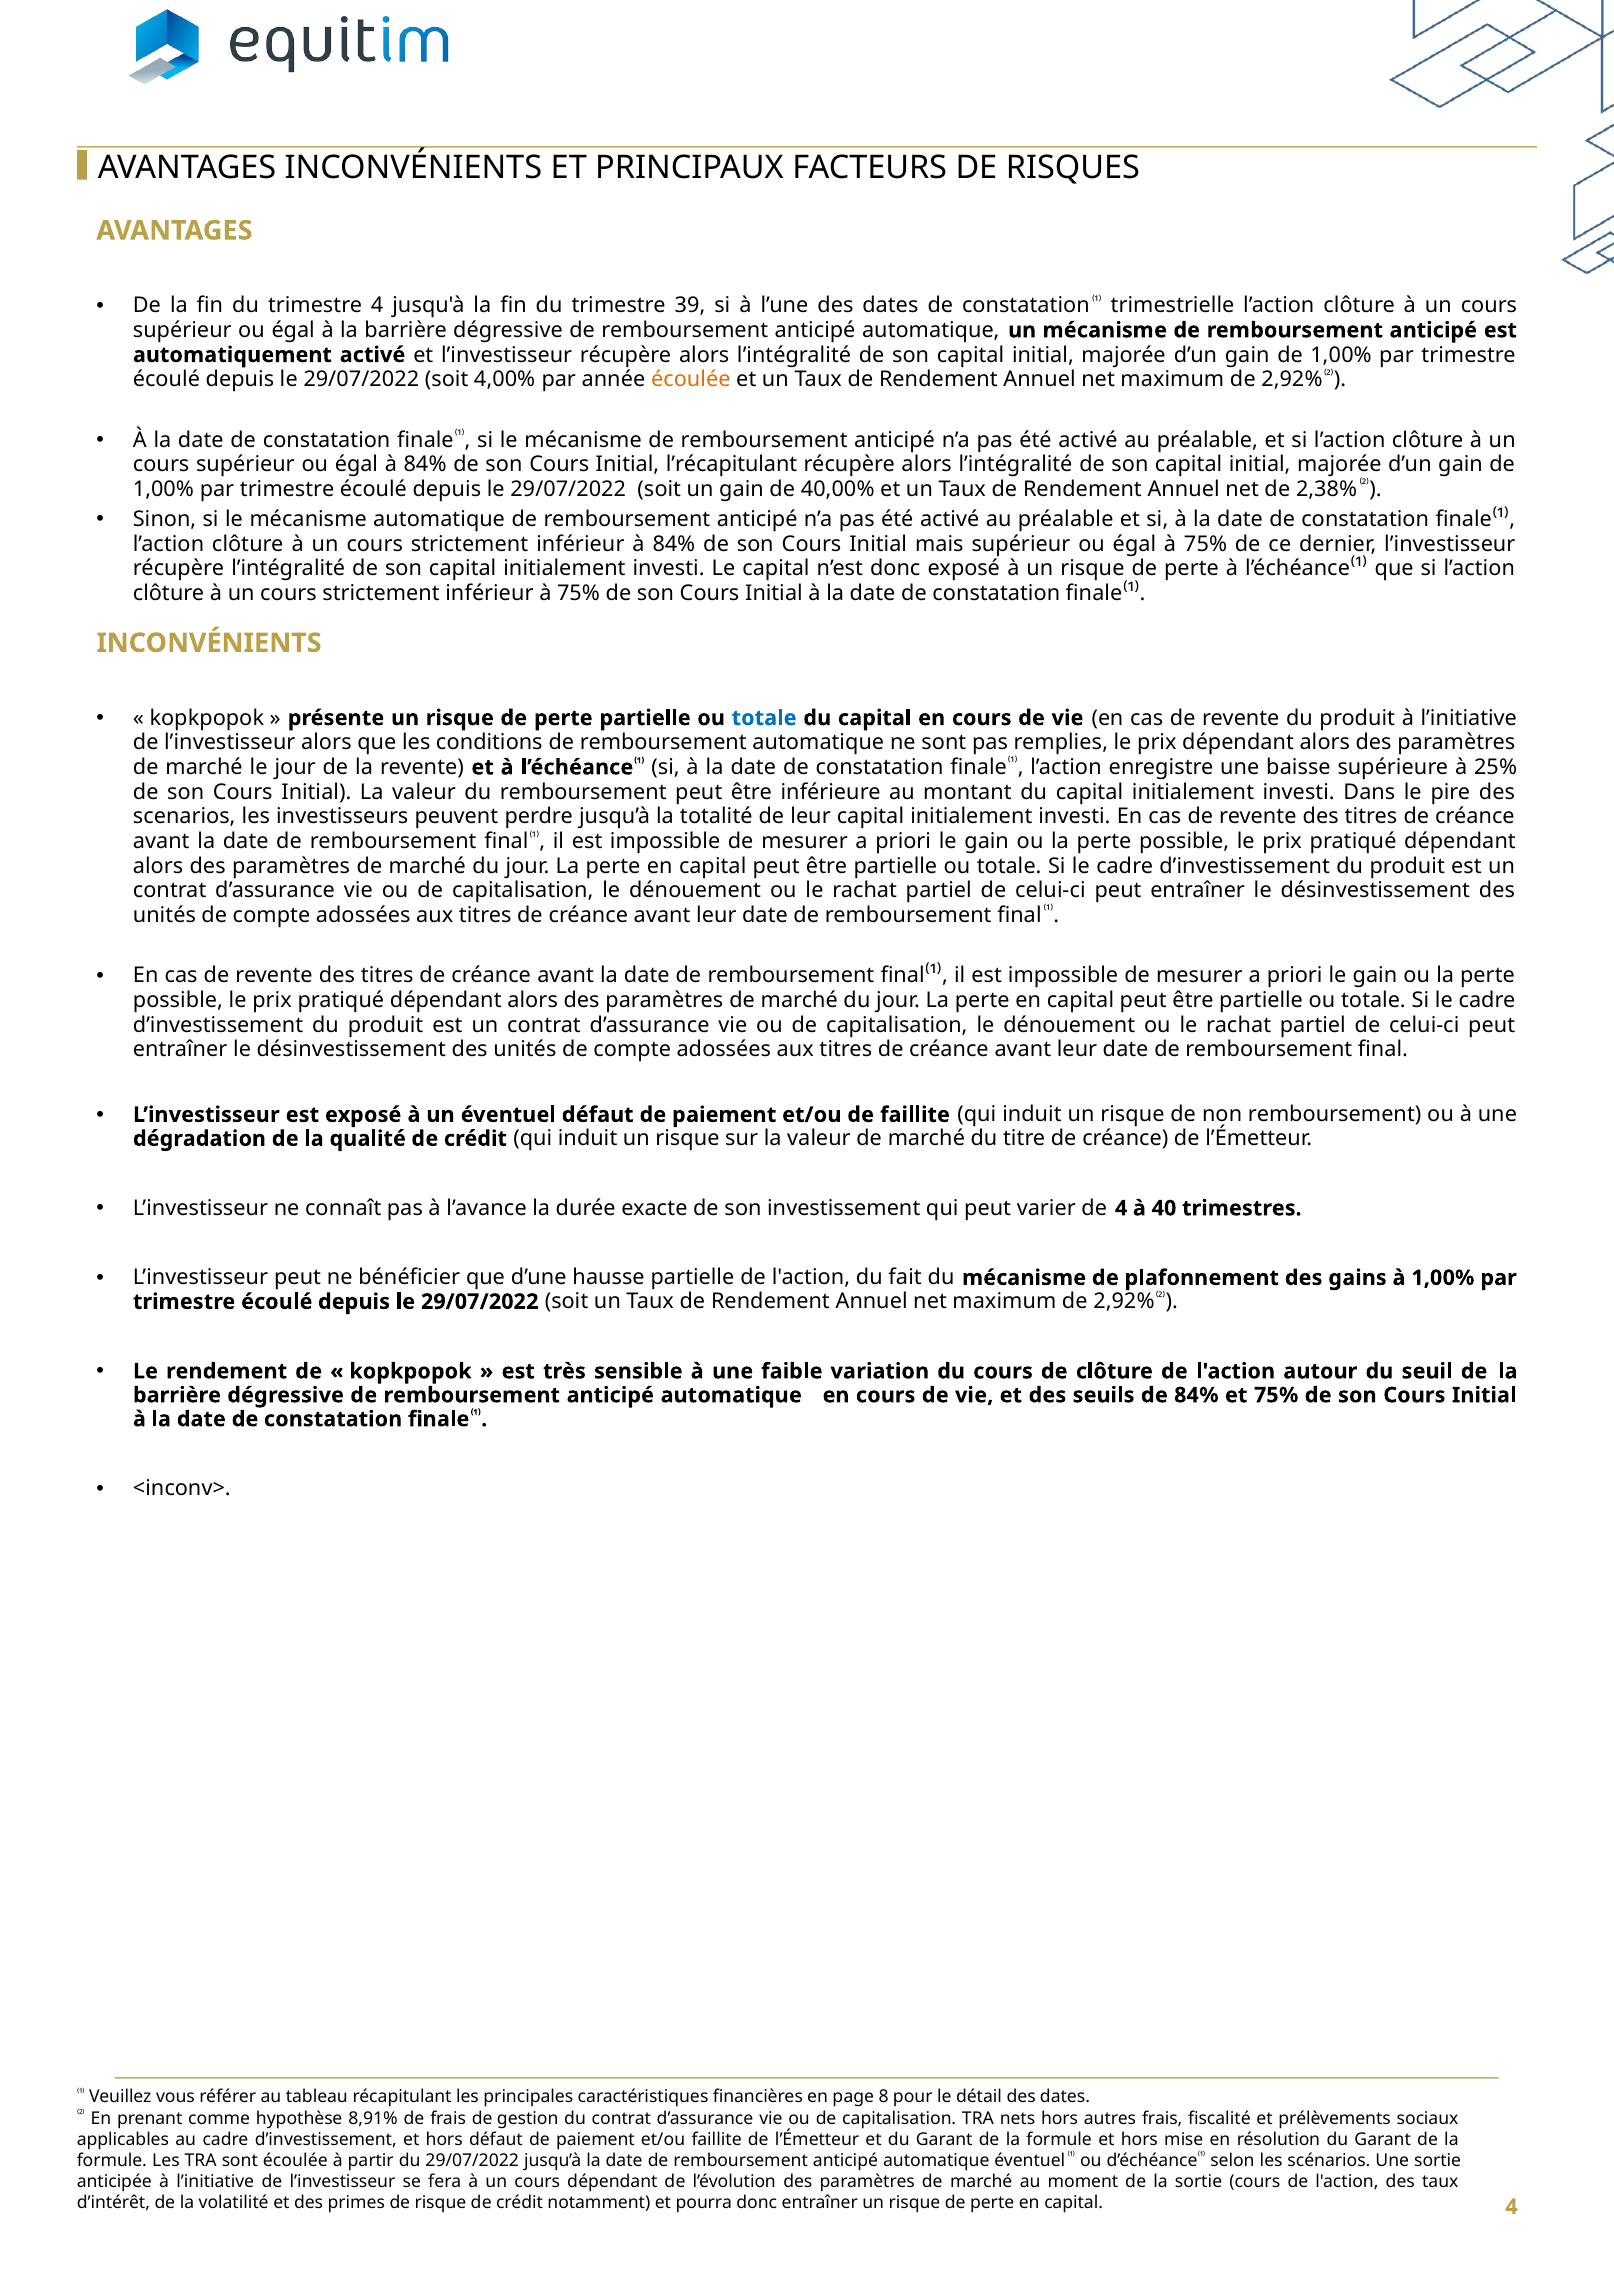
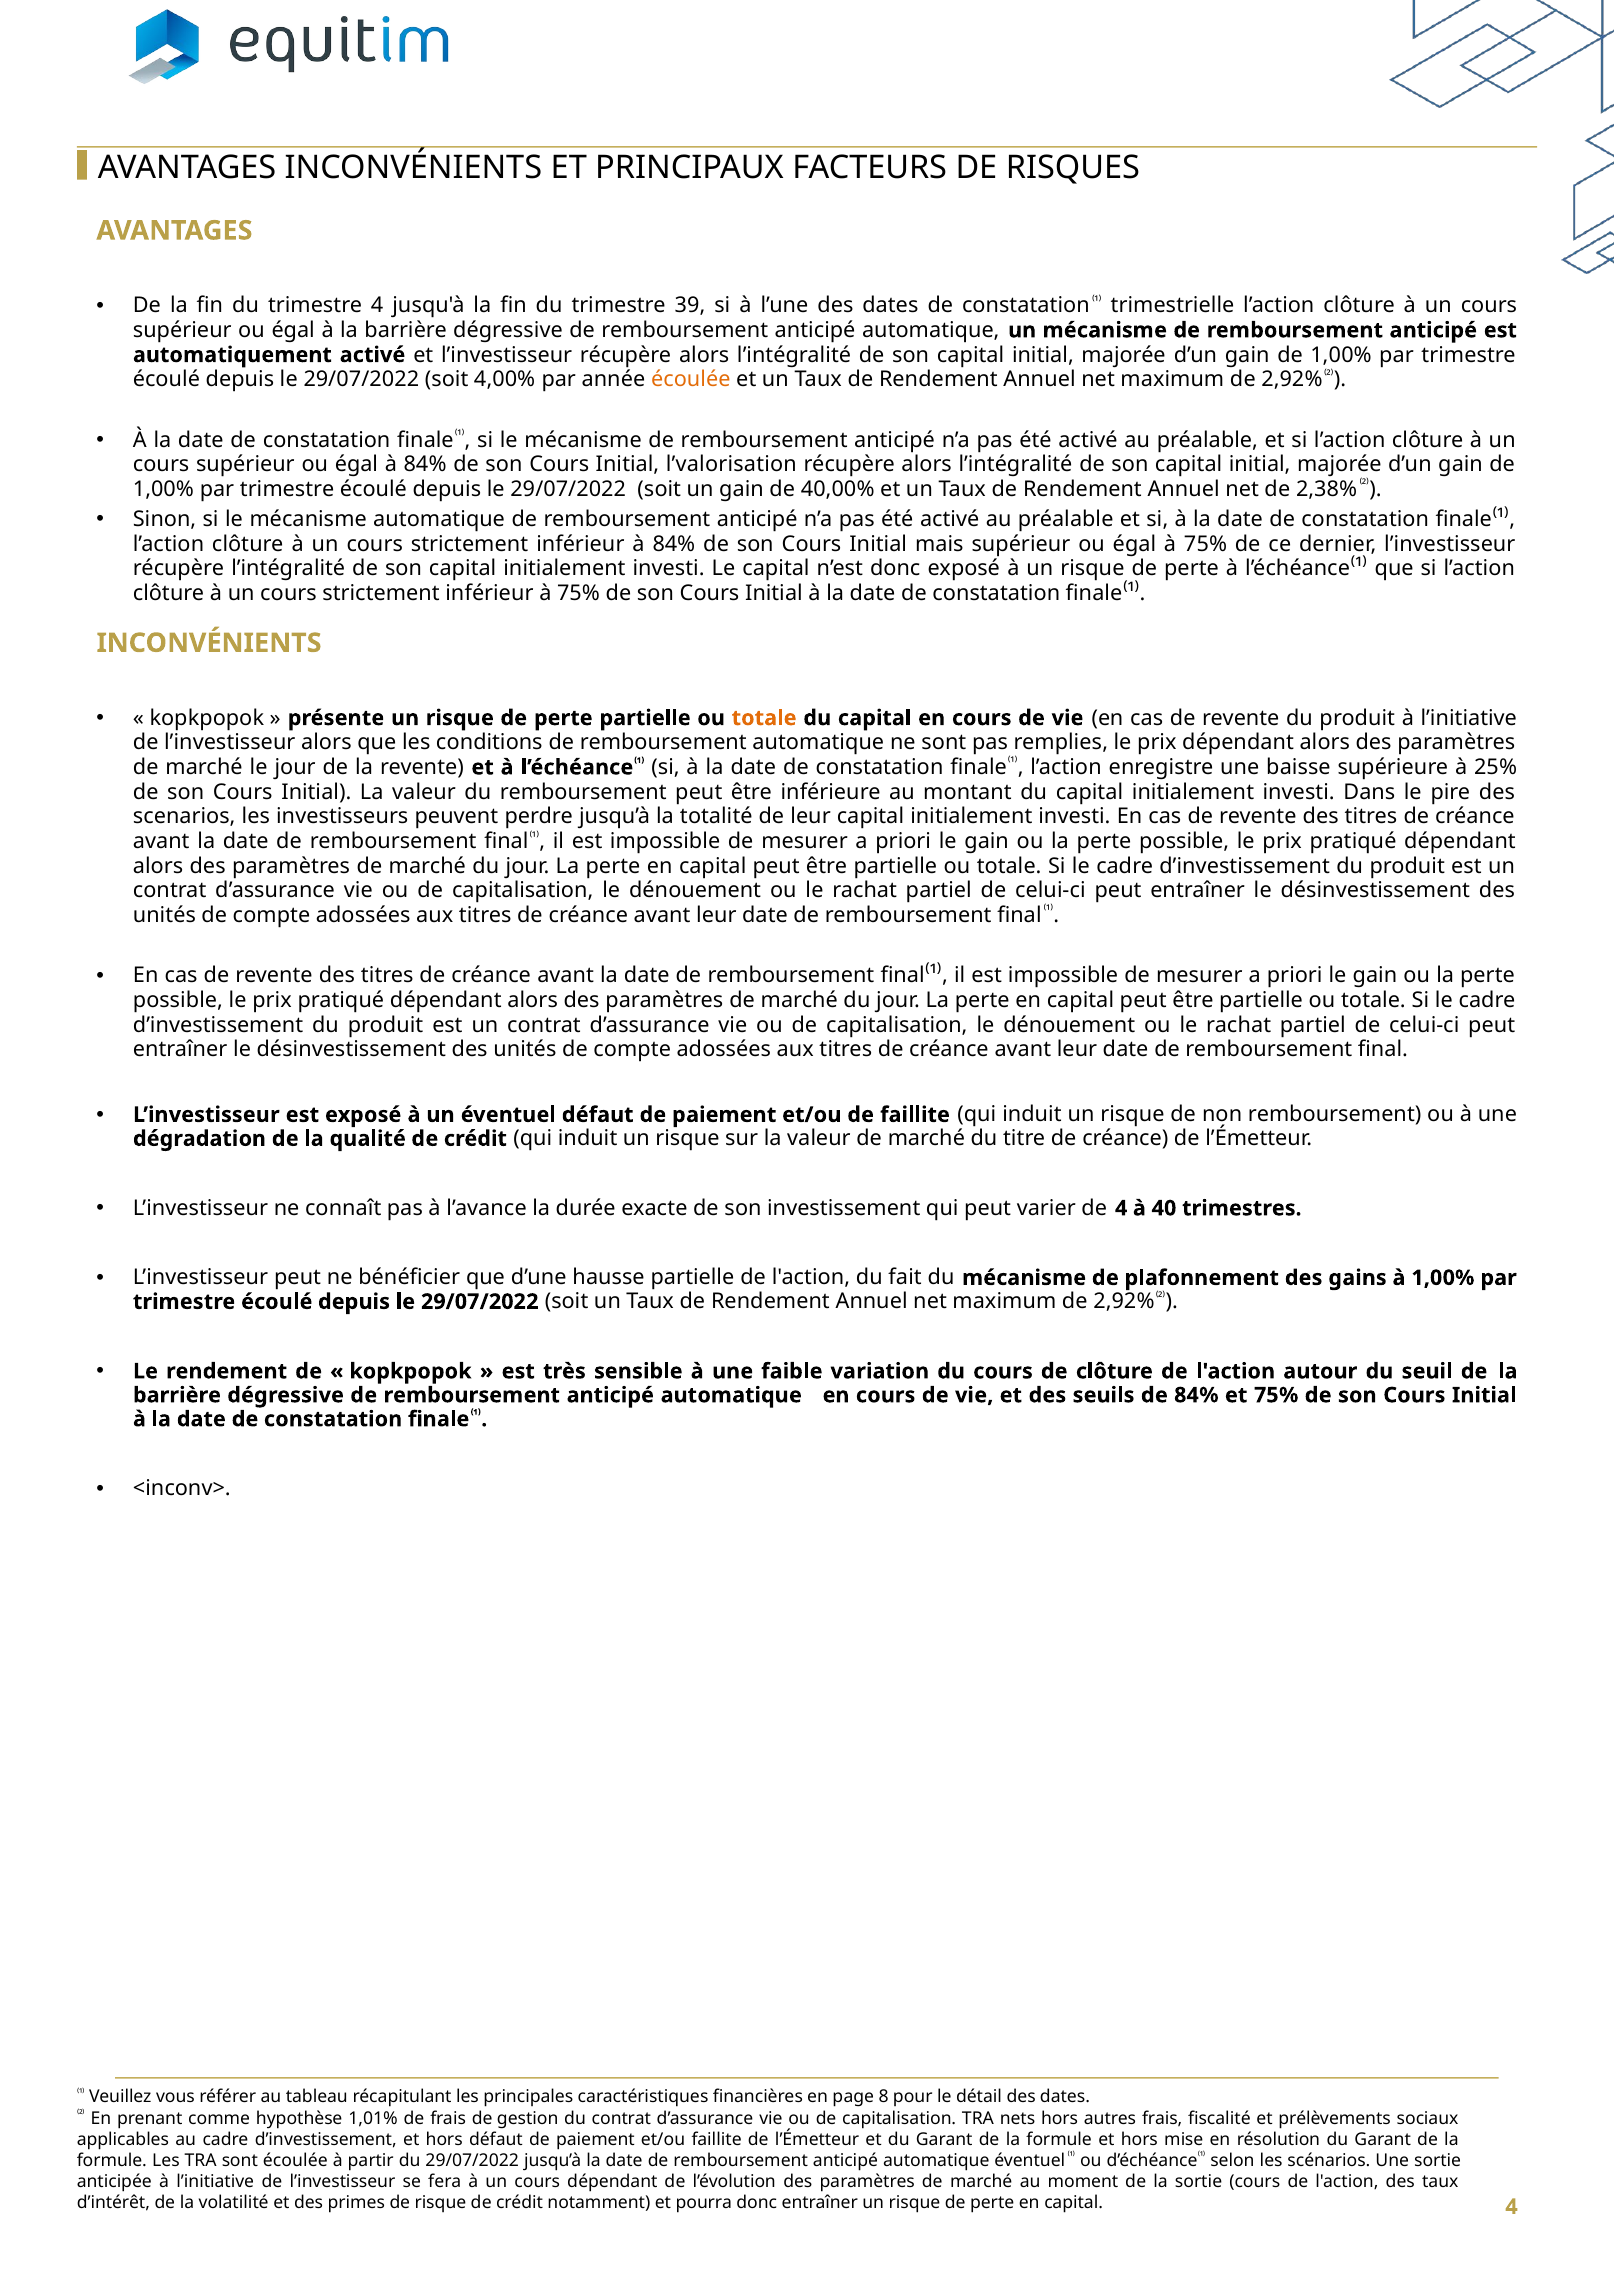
l’récapitulant: l’récapitulant -> l’valorisation (731, 464)
totale colour: blue -> orange (764, 718)
8,91%: 8,91% -> 1,01% (373, 2118)
